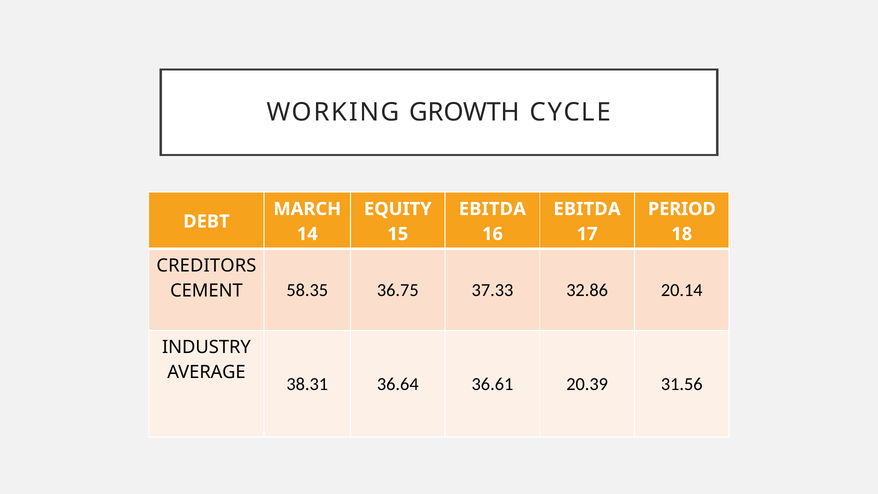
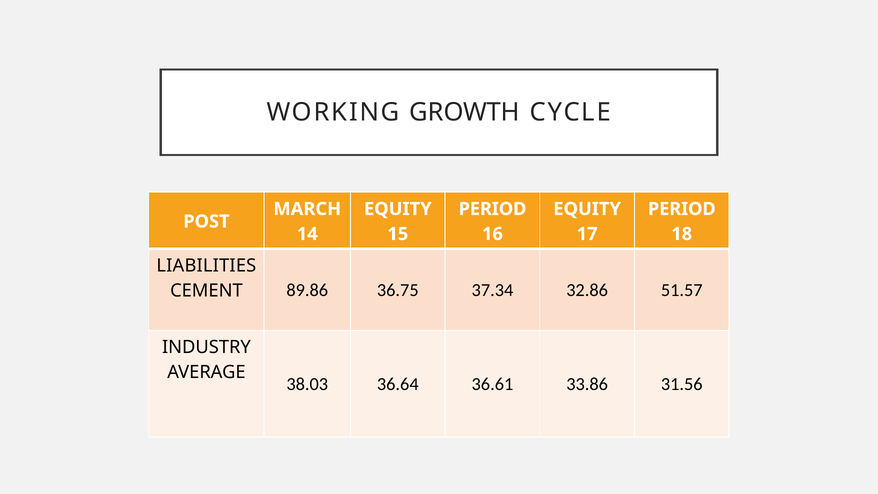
EBITDA: EBITDA -> PERIOD (493, 209)
EBITDA: EBITDA -> EQUITY (587, 209)
DEBT: DEBT -> POST (206, 221)
CREDITORS: CREDITORS -> LIABILITIES (206, 266)
58.35: 58.35 -> 89.86 (307, 290)
37.33: 37.33 -> 37.34 (492, 290)
20.14: 20.14 -> 51.57 (682, 290)
38.31: 38.31 -> 38.03 (307, 384)
20.39: 20.39 -> 33.86 (587, 384)
